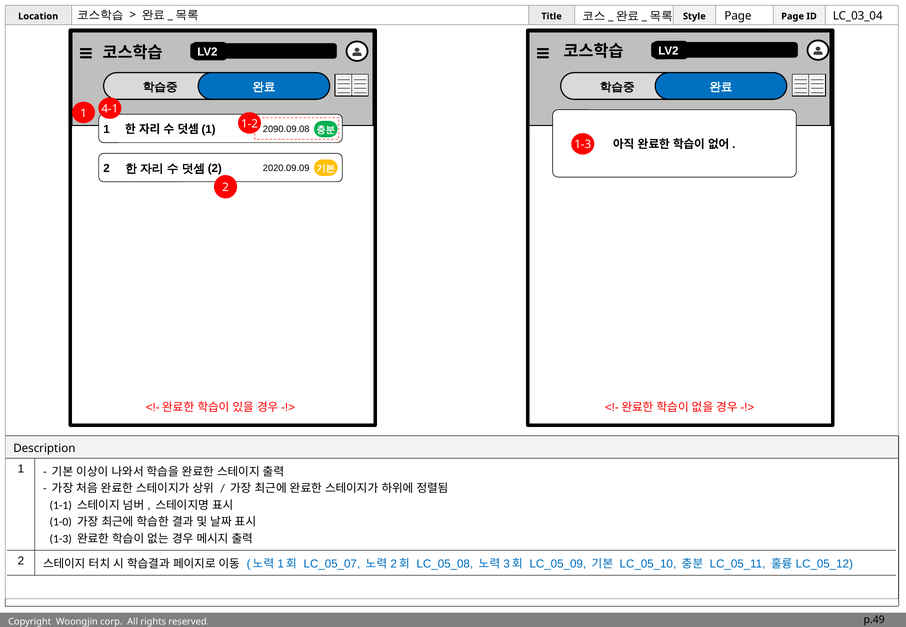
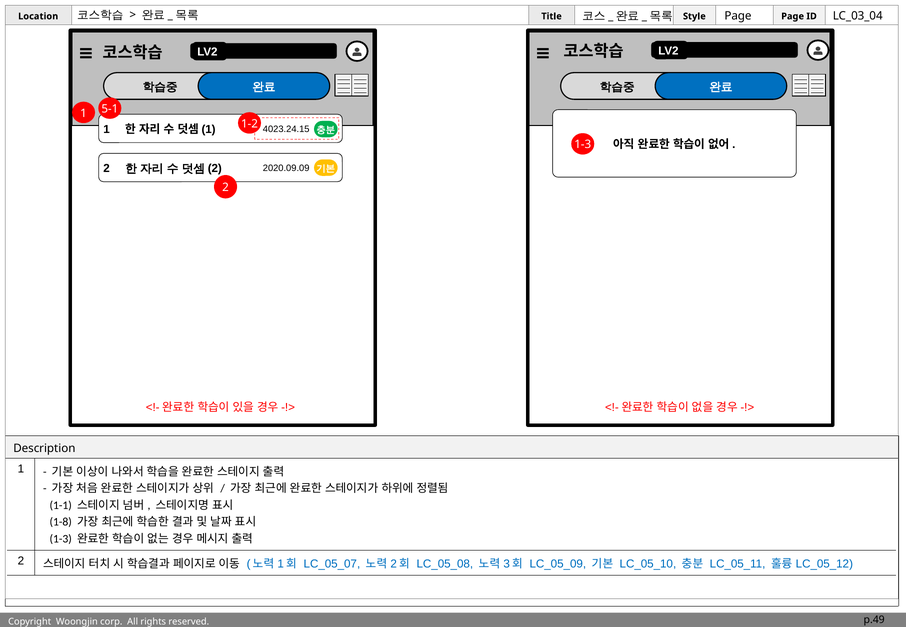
4-1: 4-1 -> 5-1 (110, 109)
2090.09.08: 2090.09.08 -> 4023.24.15 (286, 129)
1-0: 1-0 -> 1-8 (61, 522)
